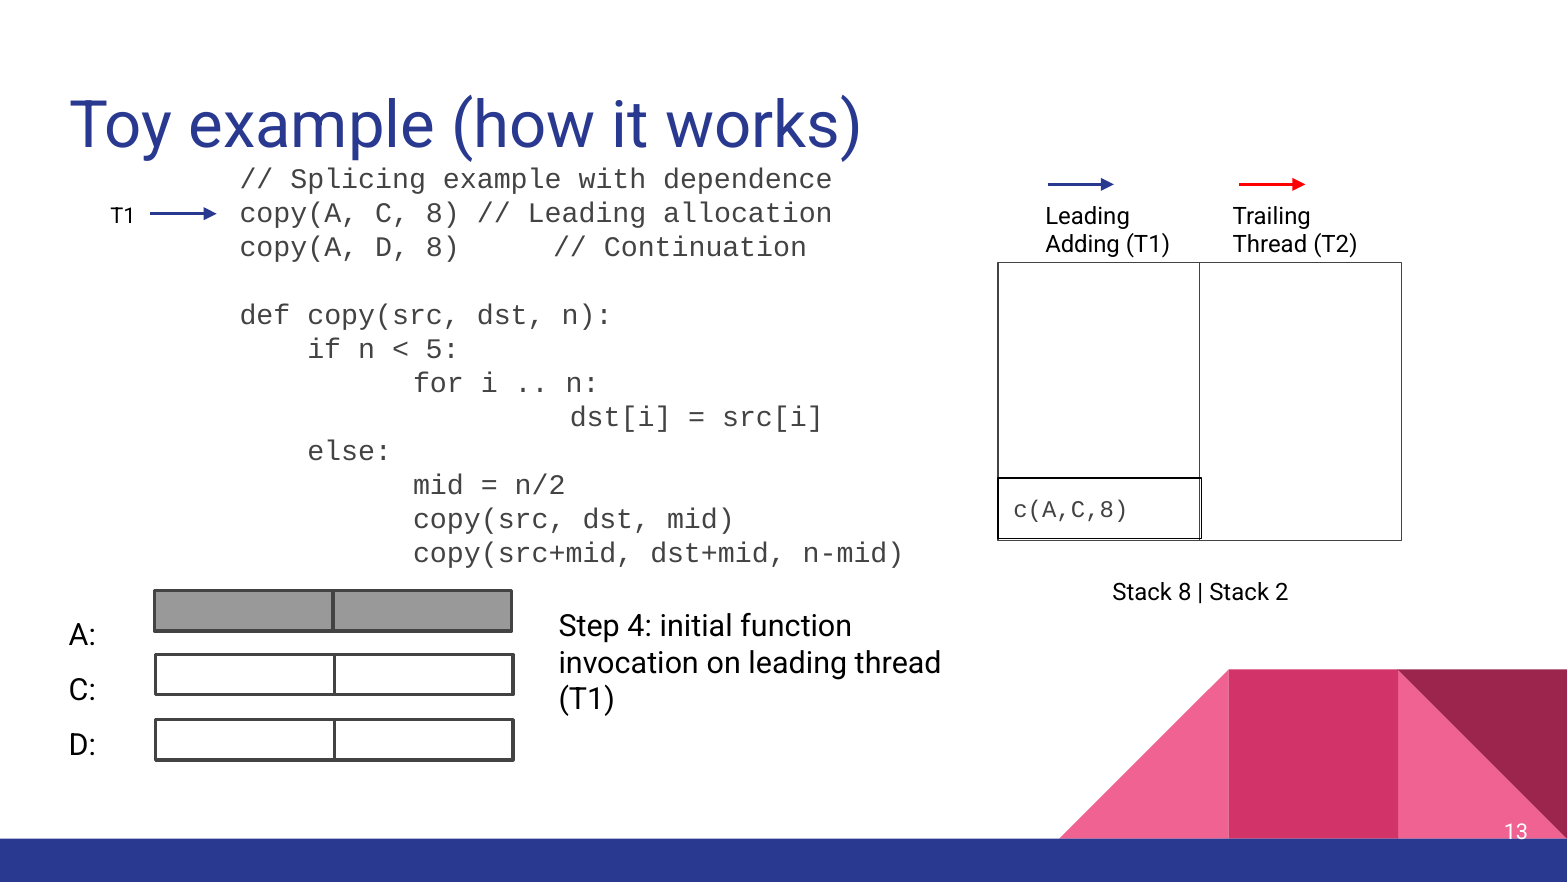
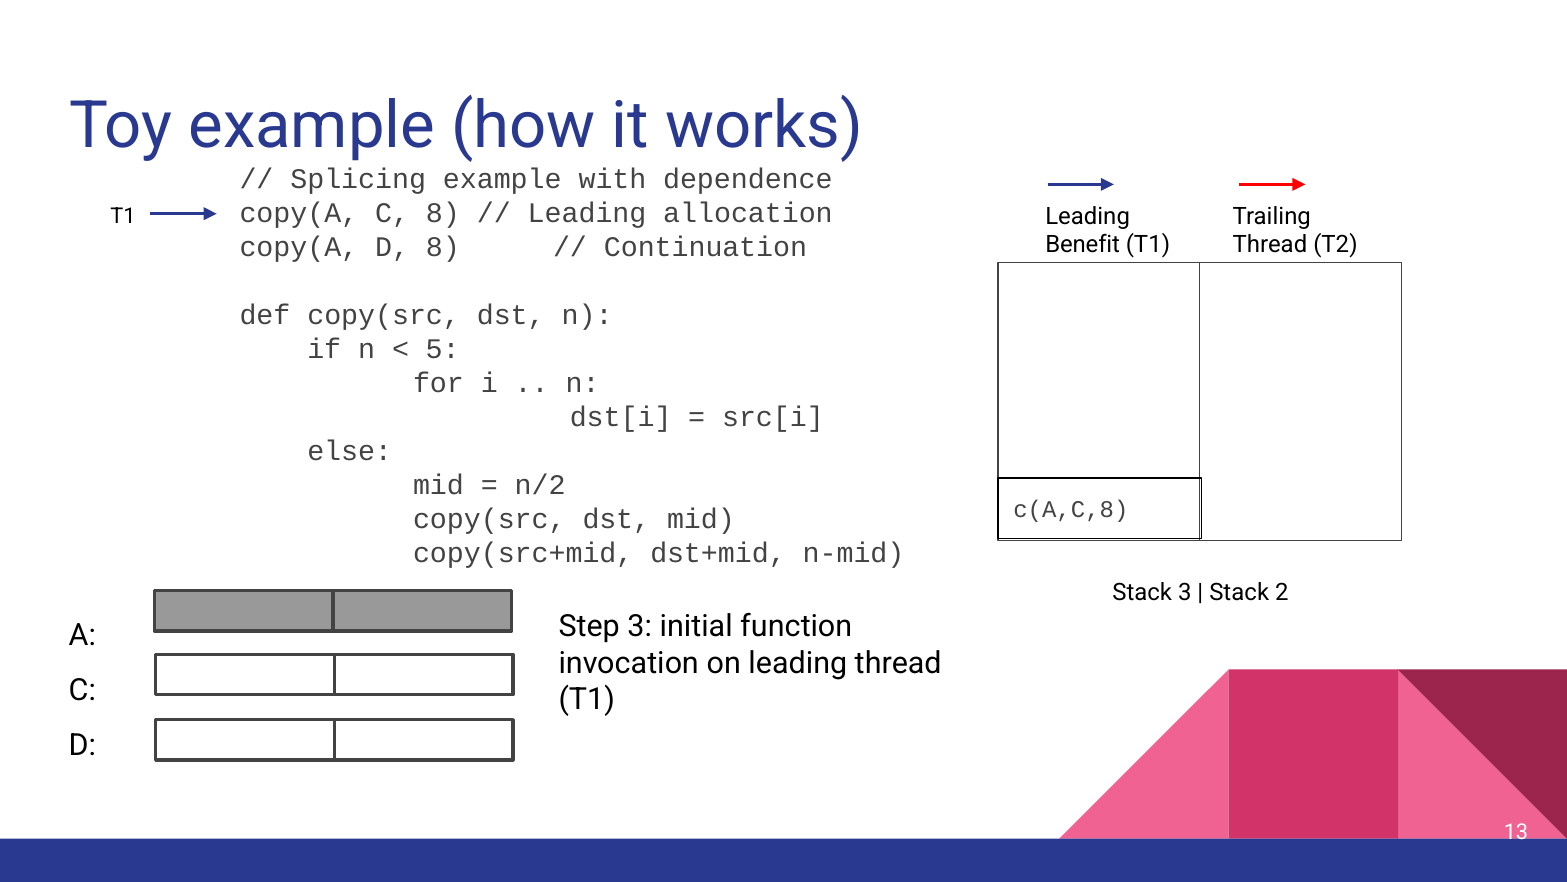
Adding: Adding -> Benefit (1083, 245)
Stack 8: 8 -> 3 (1185, 592)
Step 4: 4 -> 3 (640, 626)
